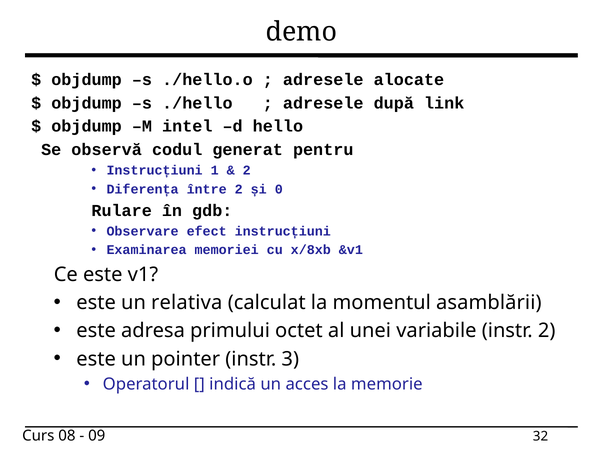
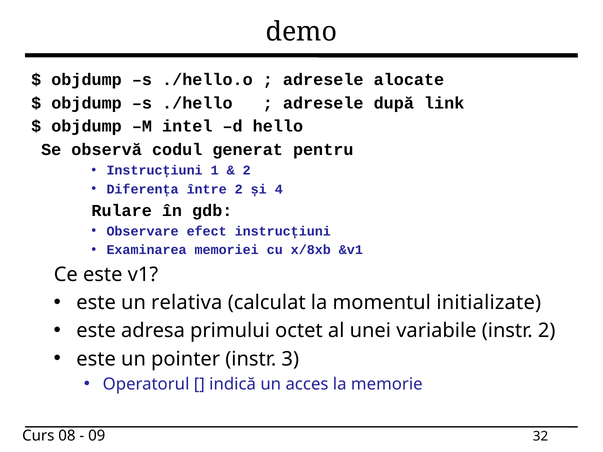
0: 0 -> 4 (279, 189)
asamblării: asamblării -> initializate (489, 303)
